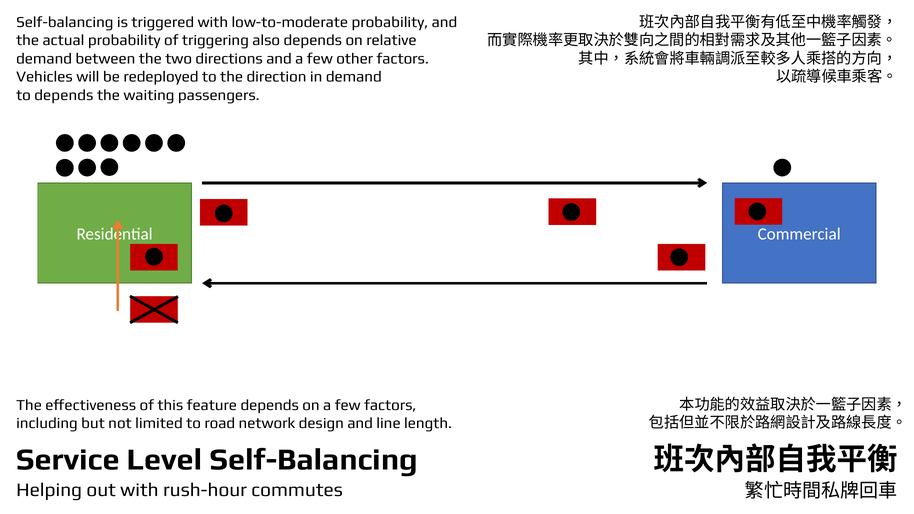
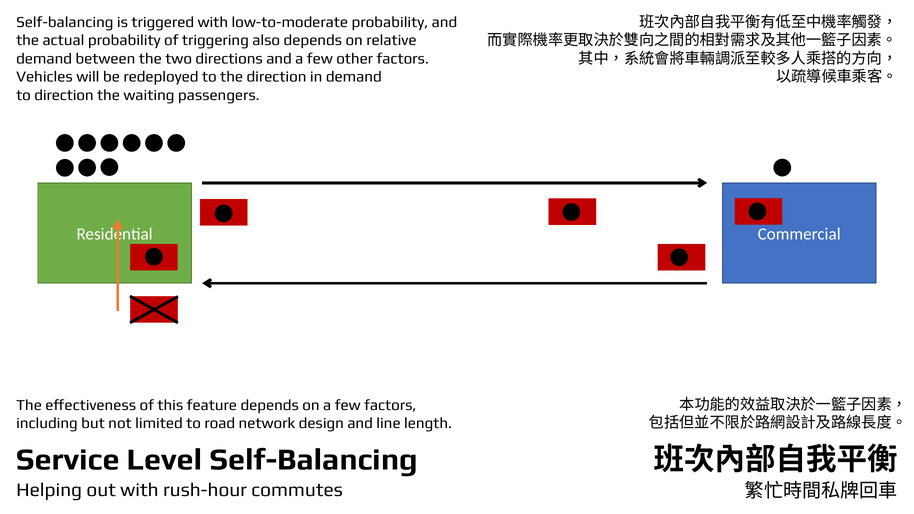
to depends: depends -> direction (64, 95)
